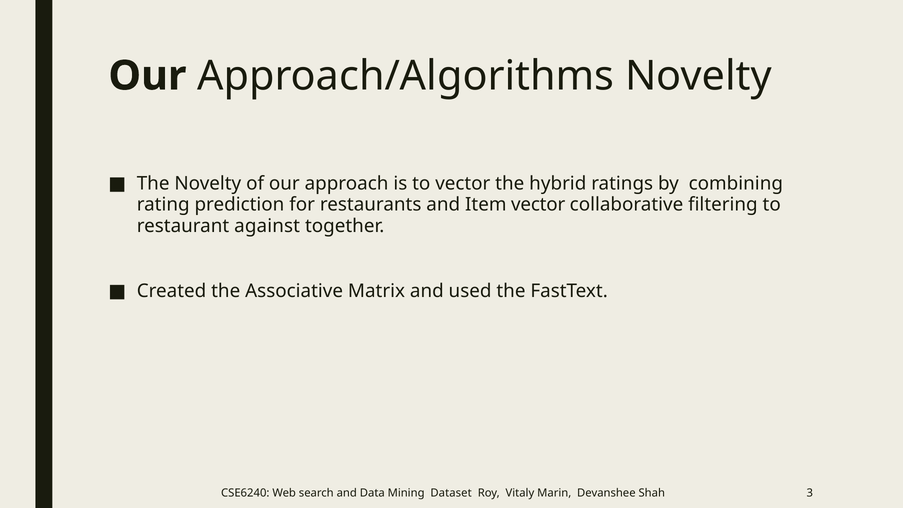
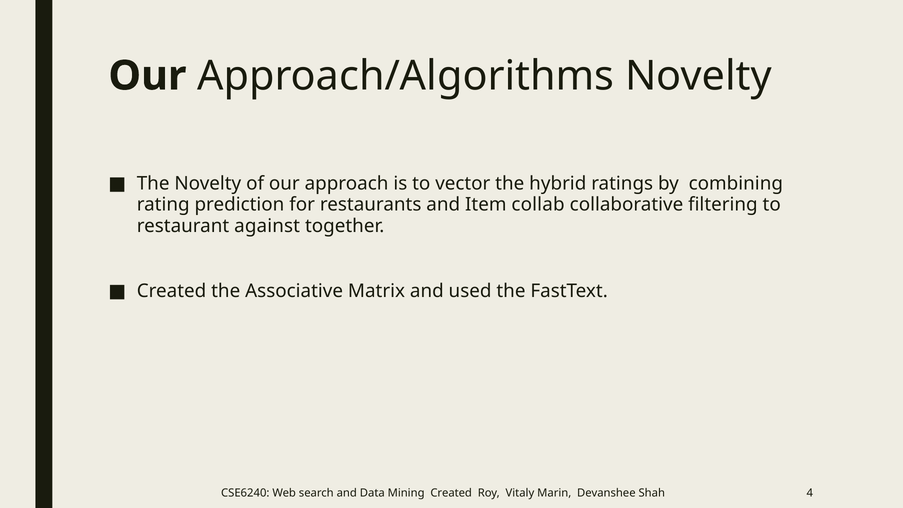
Item vector: vector -> collab (538, 205)
Mining Dataset: Dataset -> Created (451, 493)
3: 3 -> 4 (810, 493)
